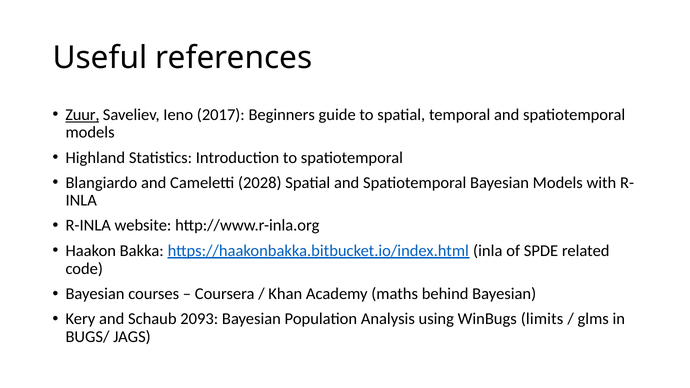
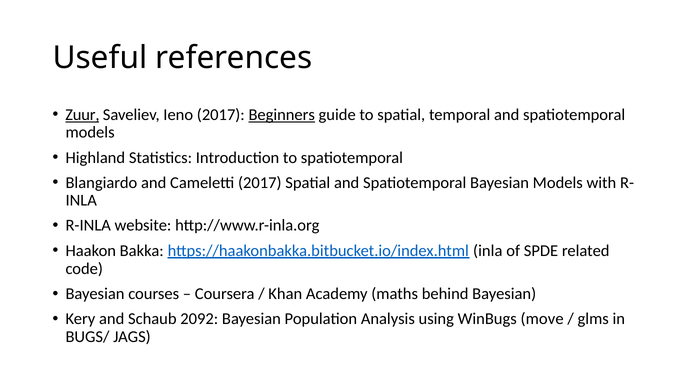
Beginners underline: none -> present (282, 115)
Cameletti 2028: 2028 -> 2017 (260, 183)
2093: 2093 -> 2092 (199, 319)
limits: limits -> move (542, 319)
